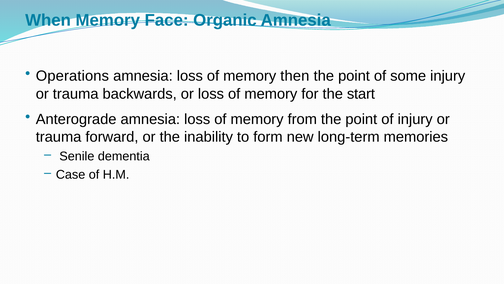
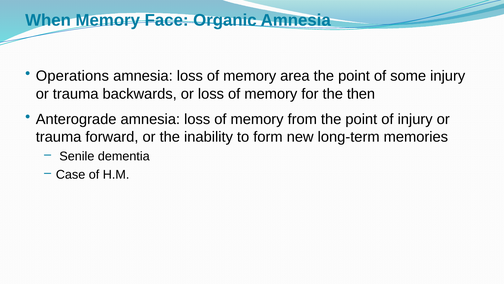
then: then -> area (295, 76)
start: start -> then (361, 94)
